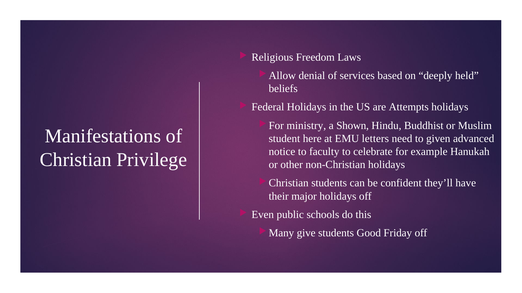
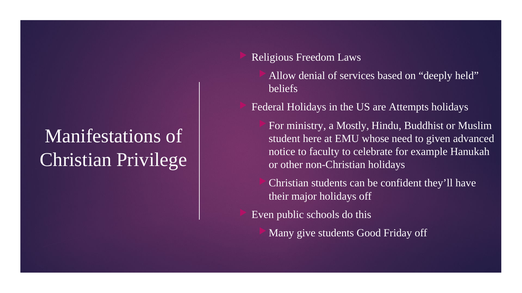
Shown: Shown -> Mostly (353, 126)
letters: letters -> whose (375, 139)
